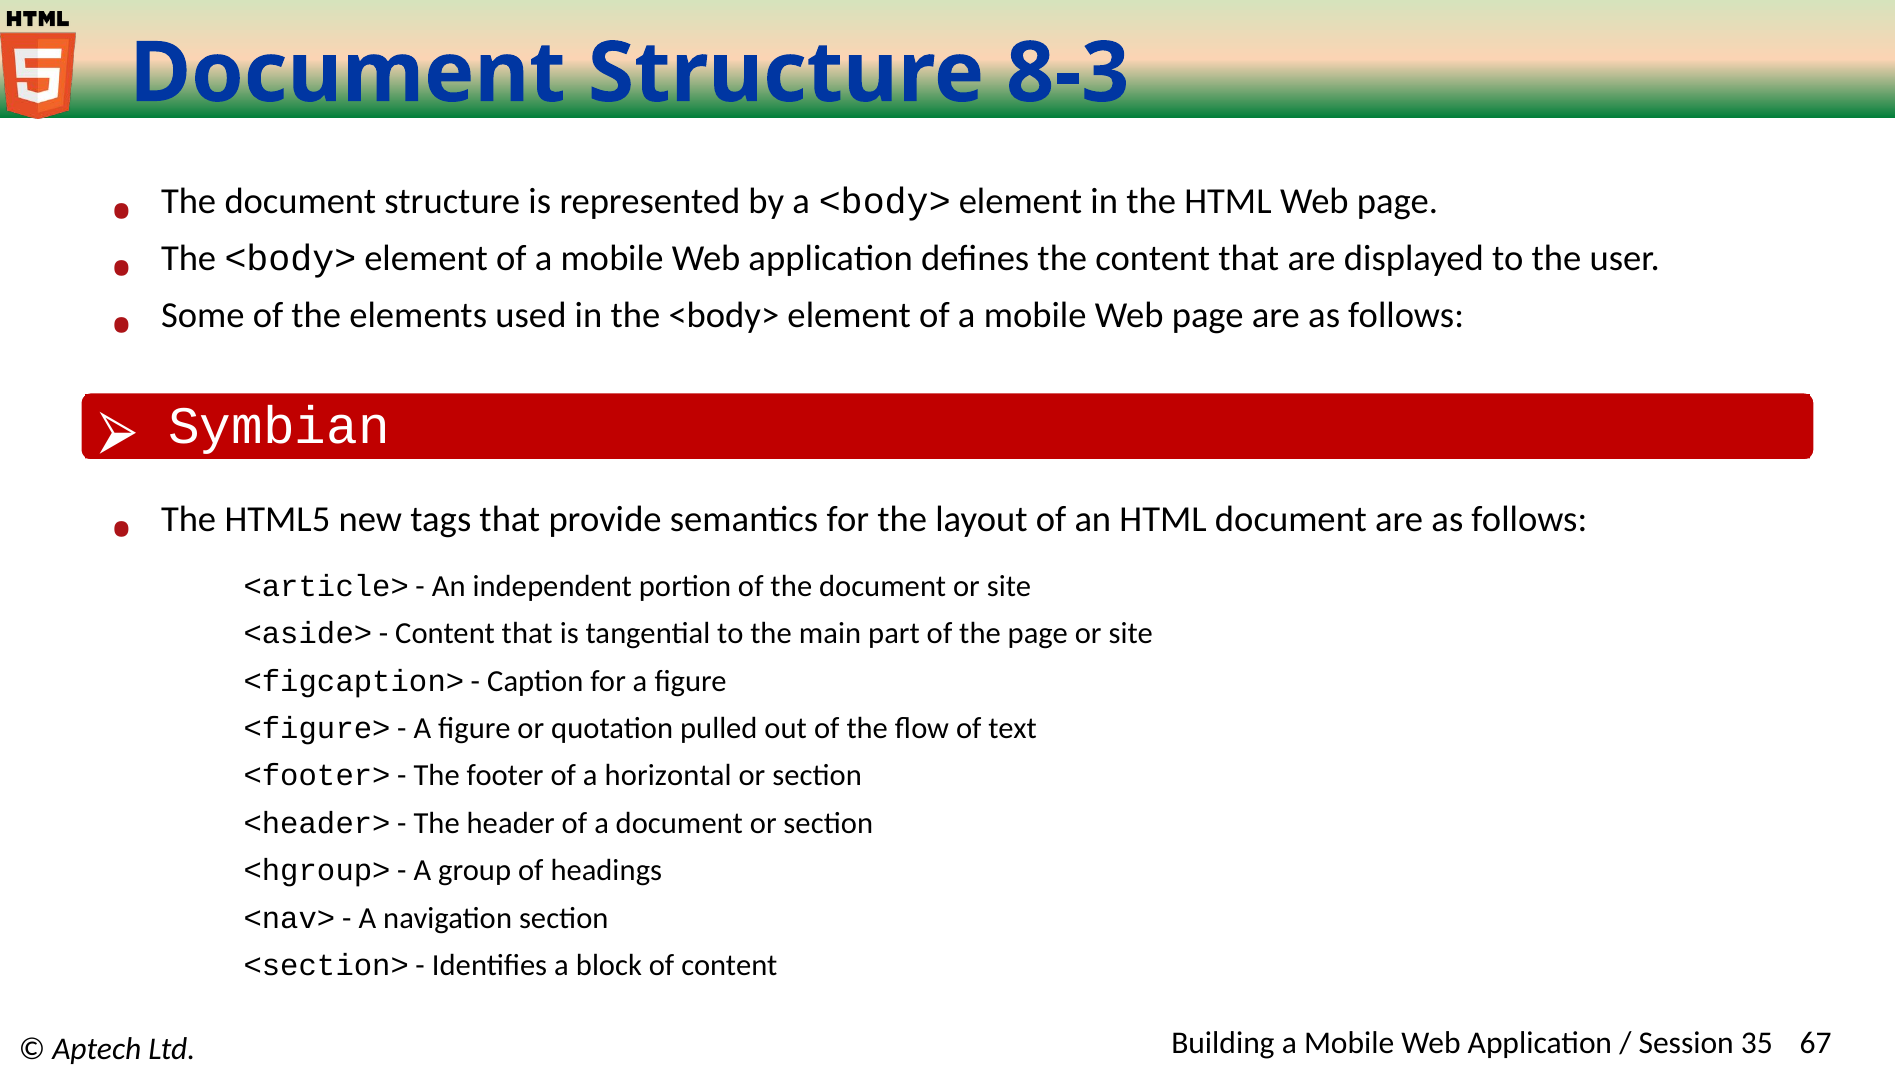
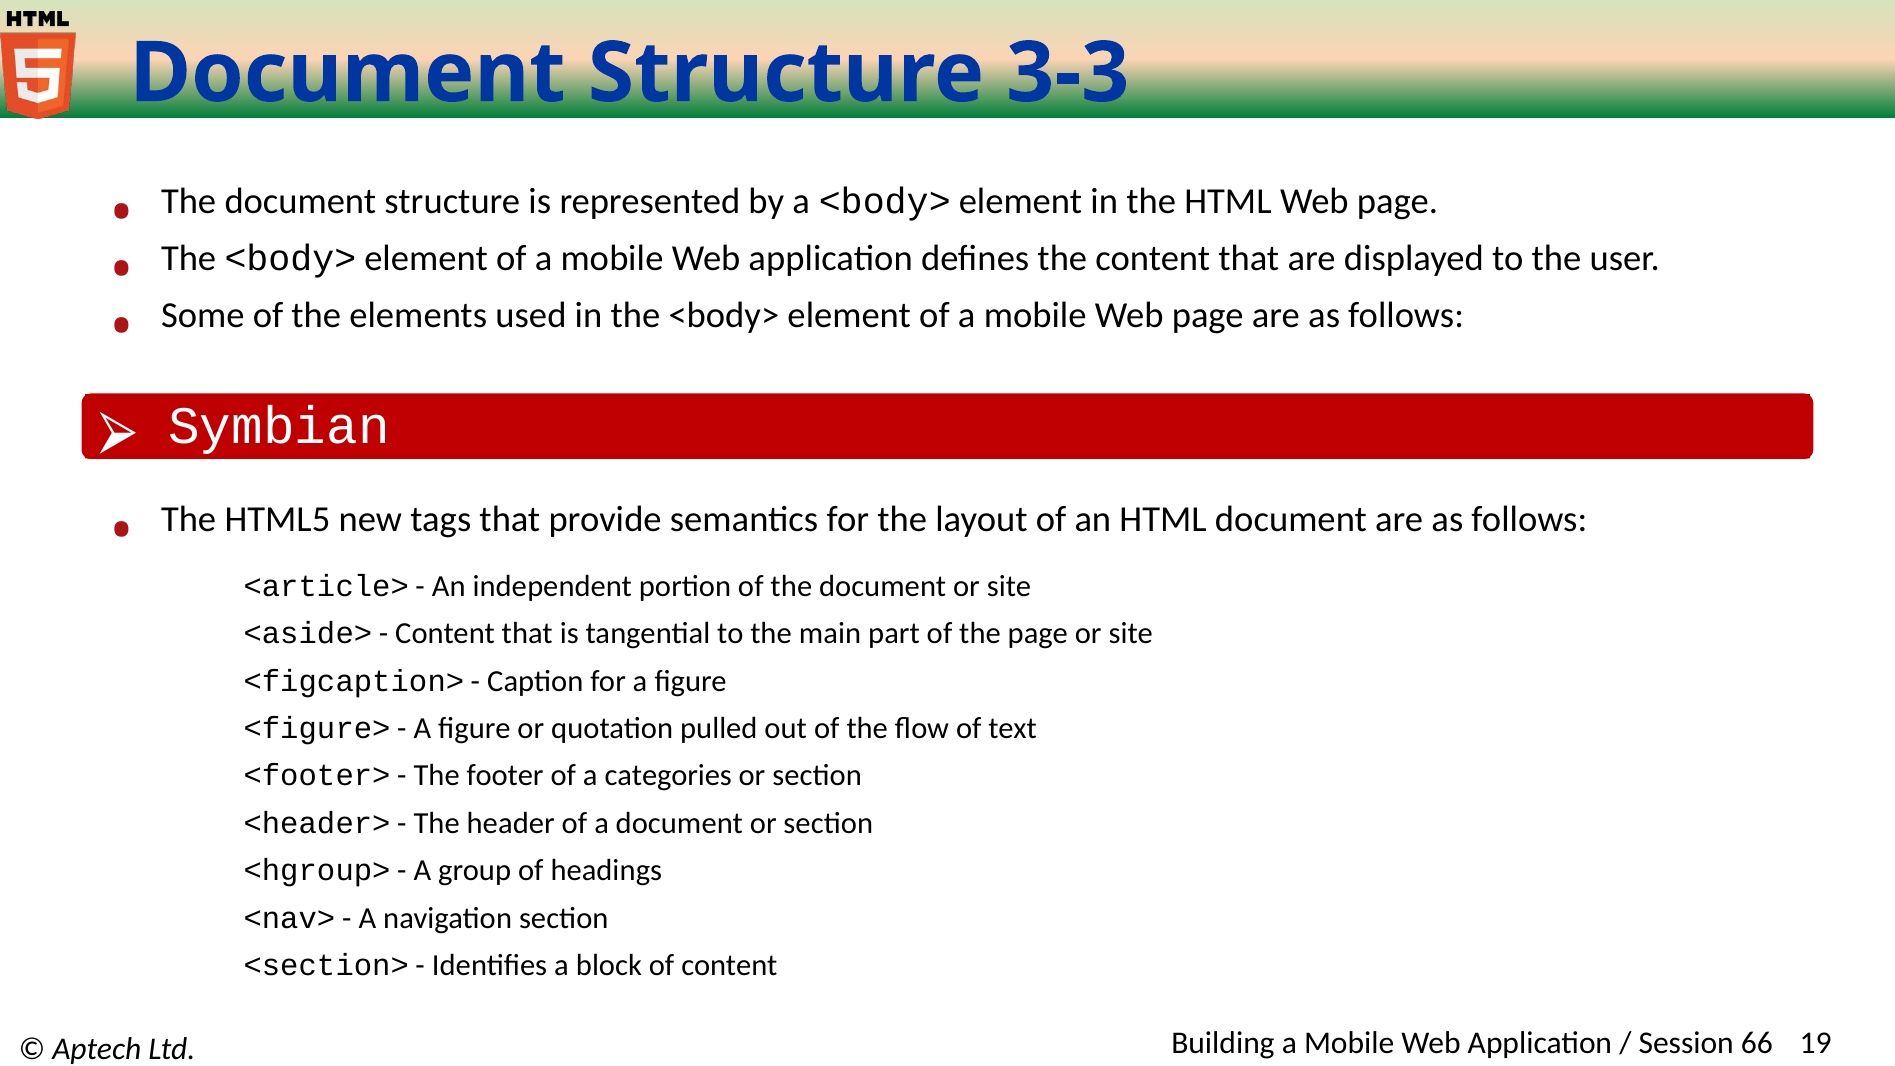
8-3: 8-3 -> 3-3 (1068, 73)
horizontal: horizontal -> categories (668, 776)
35: 35 -> 66 (1757, 1043)
67: 67 -> 19 (1816, 1043)
